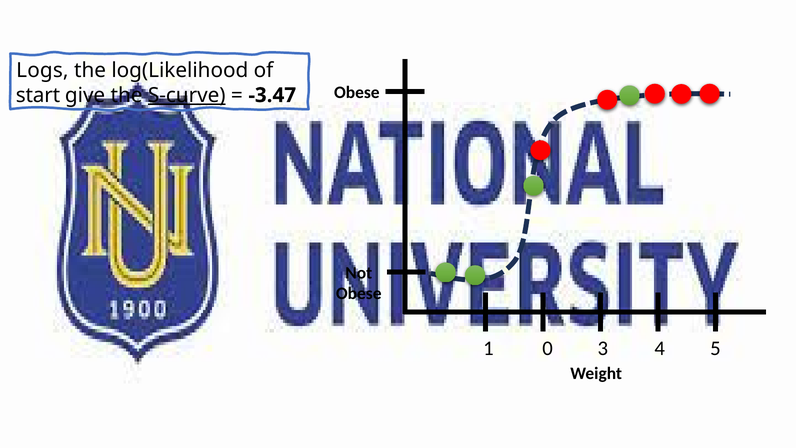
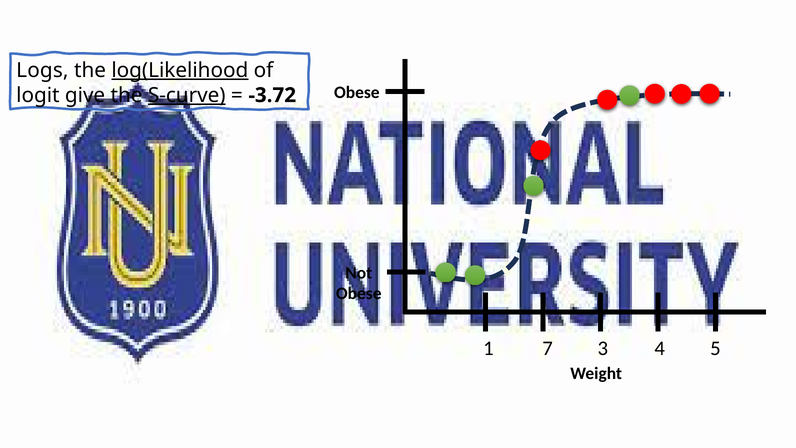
log(Likelihood underline: none -> present (180, 70)
start: start -> logit (38, 95)
-3.47: -3.47 -> -3.72 (272, 95)
0: 0 -> 7 (548, 348)
